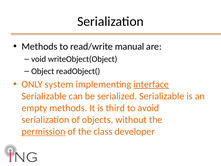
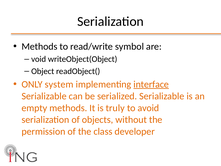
manual: manual -> symbol (129, 46)
third: third -> truly (115, 108)
permission underline: present -> none (43, 131)
